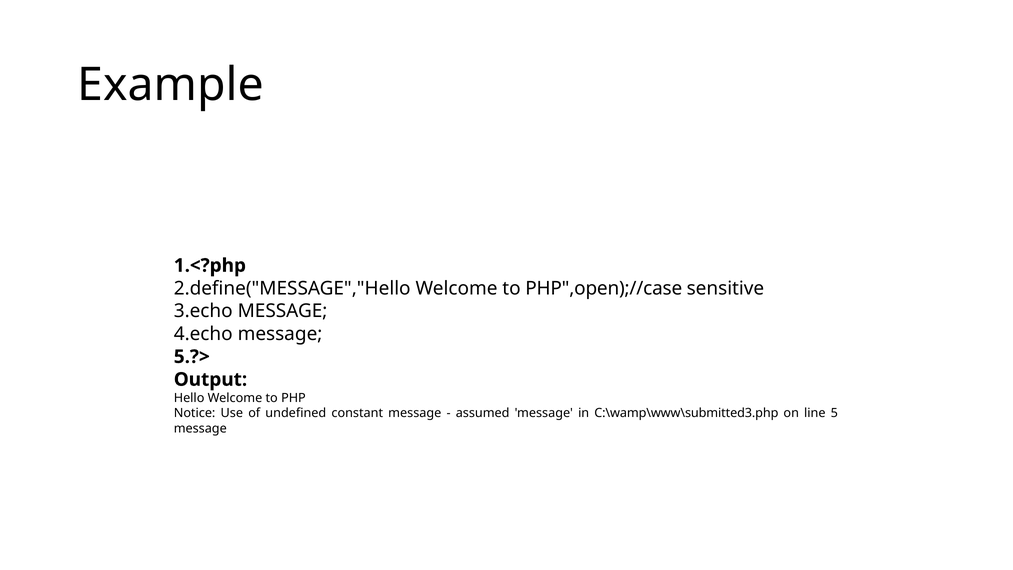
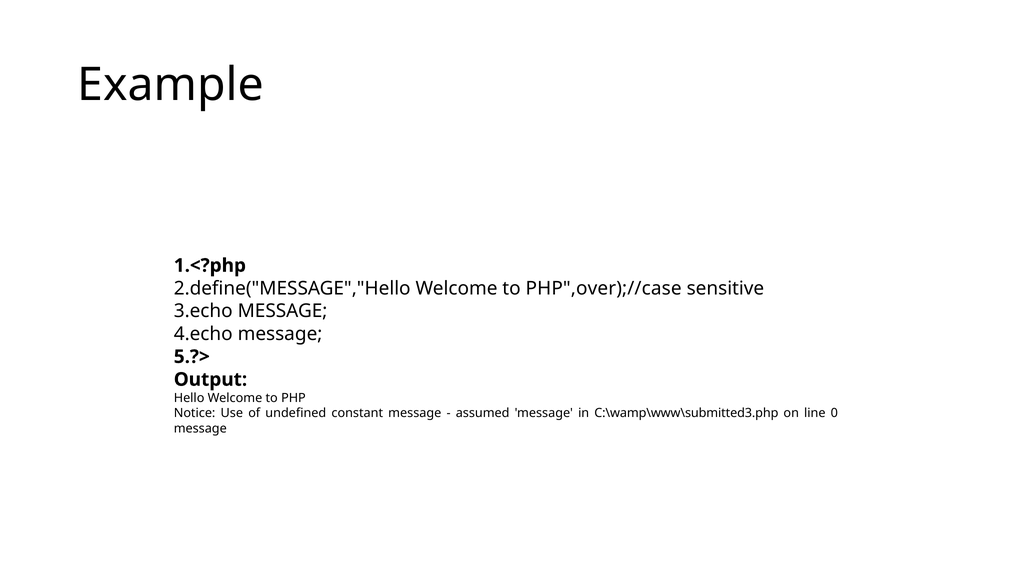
PHP",open);//case: PHP",open);//case -> PHP",over);//case (604, 288)
5: 5 -> 0 (834, 413)
